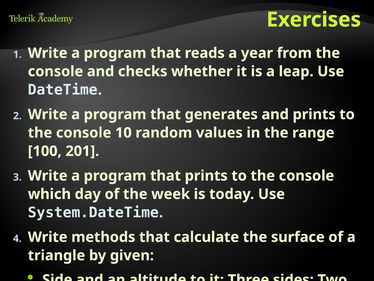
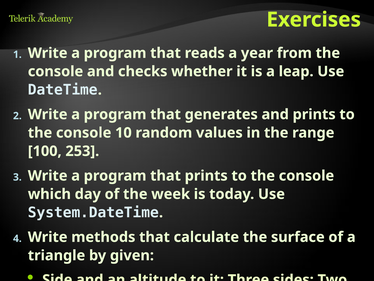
201: 201 -> 253 (82, 151)
